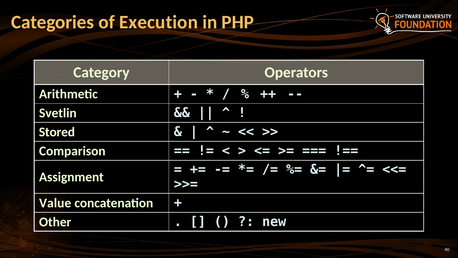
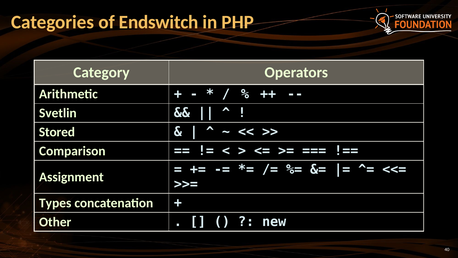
Execution: Execution -> Endswitch (159, 22)
Value: Value -> Types (55, 203)
